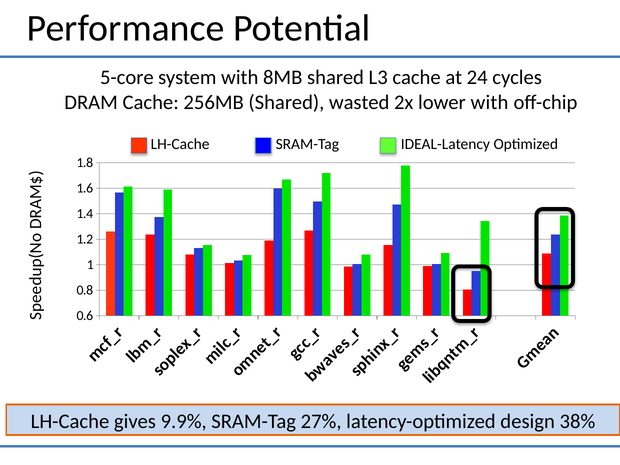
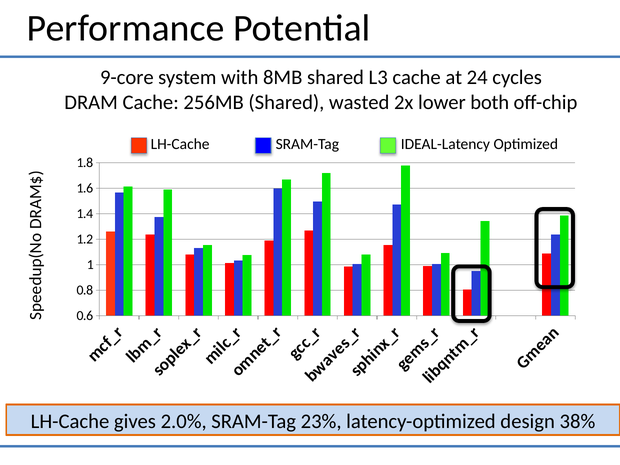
5-core: 5-core -> 9-core (127, 78)
lower with: with -> both (490, 102)
9.9%: 9.9% -> 2.0% (184, 421)
27%: 27% -> 23% (321, 421)
